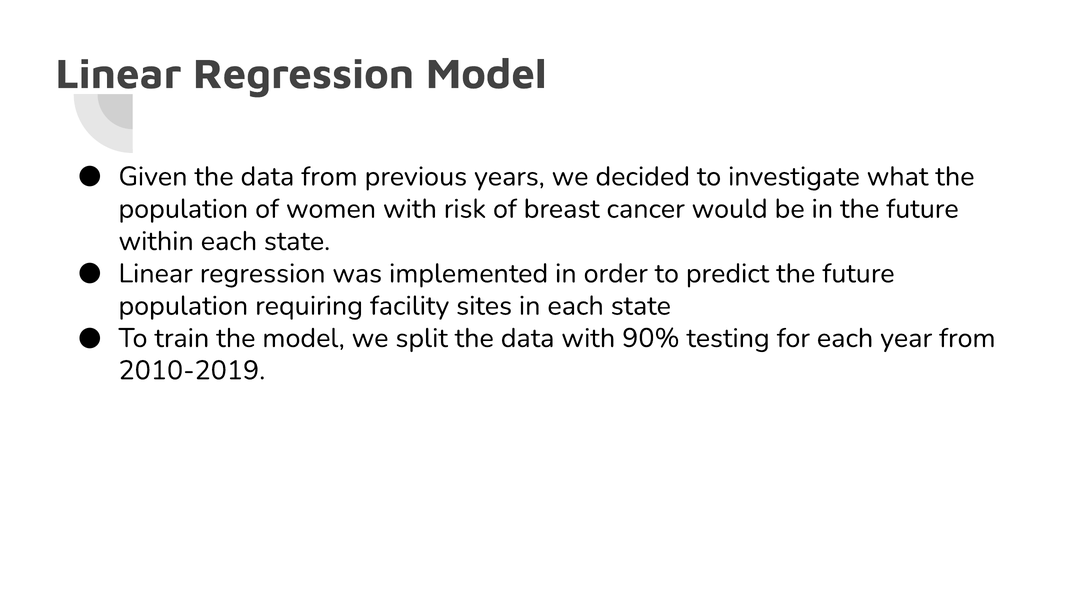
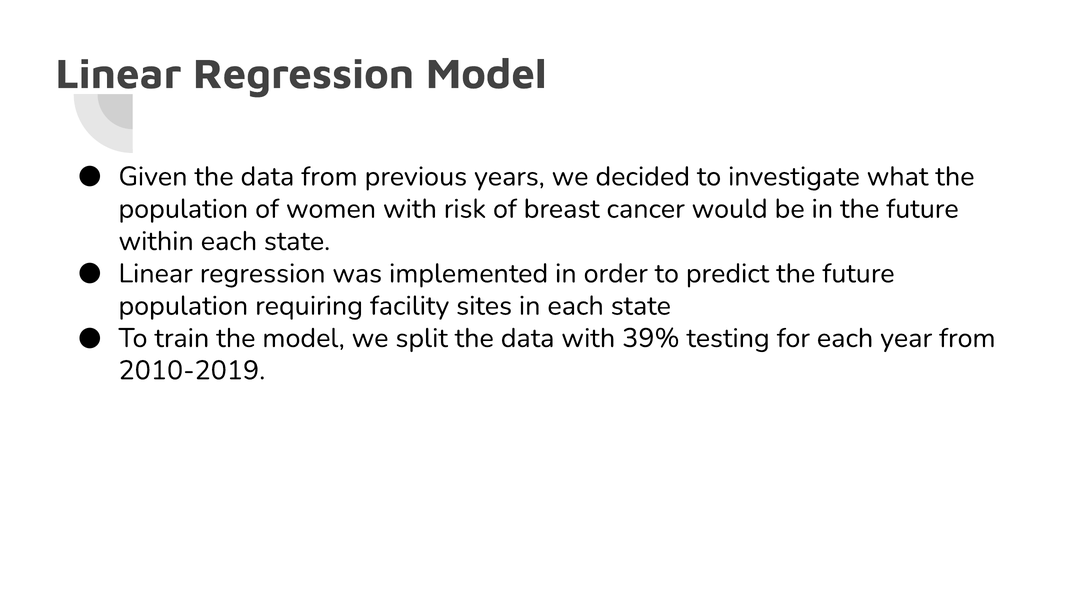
90%: 90% -> 39% (651, 338)
